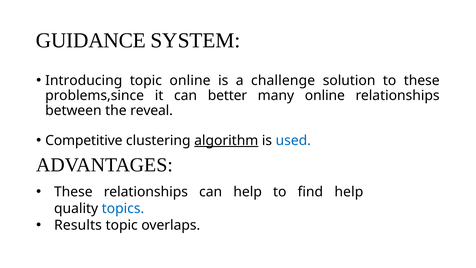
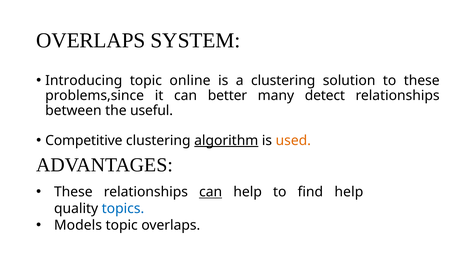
GUIDANCE: GUIDANCE -> OVERLAPS (91, 40)
a challenge: challenge -> clustering (283, 80)
many online: online -> detect (325, 95)
reveal: reveal -> useful (152, 110)
used colour: blue -> orange (293, 140)
can underline: none -> present (211, 192)
Results: Results -> Models (78, 225)
